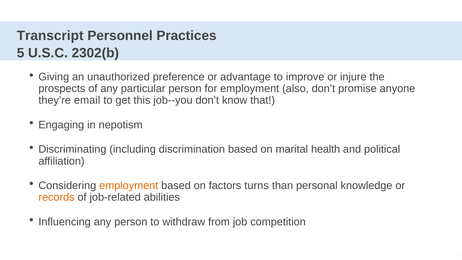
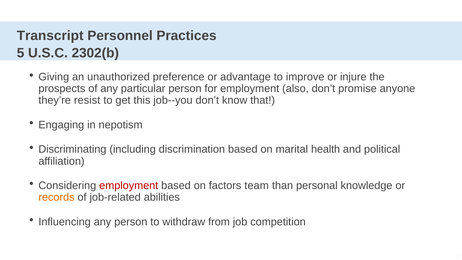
email: email -> resist (87, 100)
employment colour: orange -> red (129, 185)
turns: turns -> team (257, 185)
